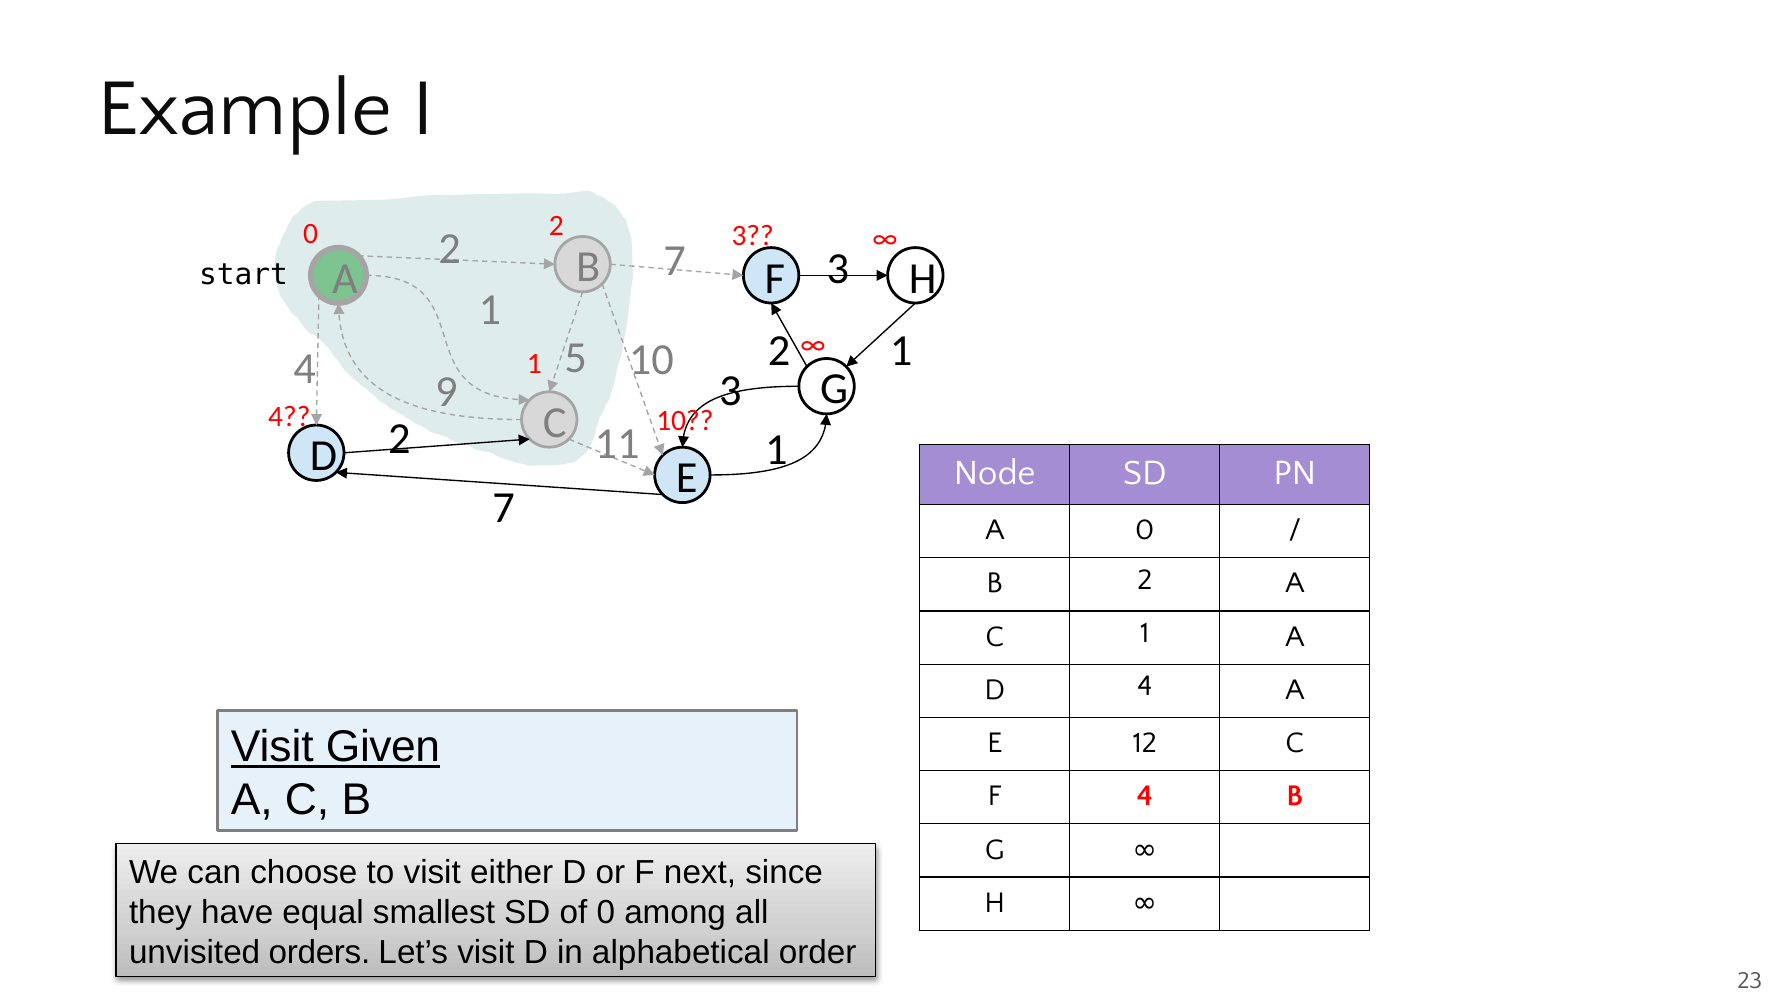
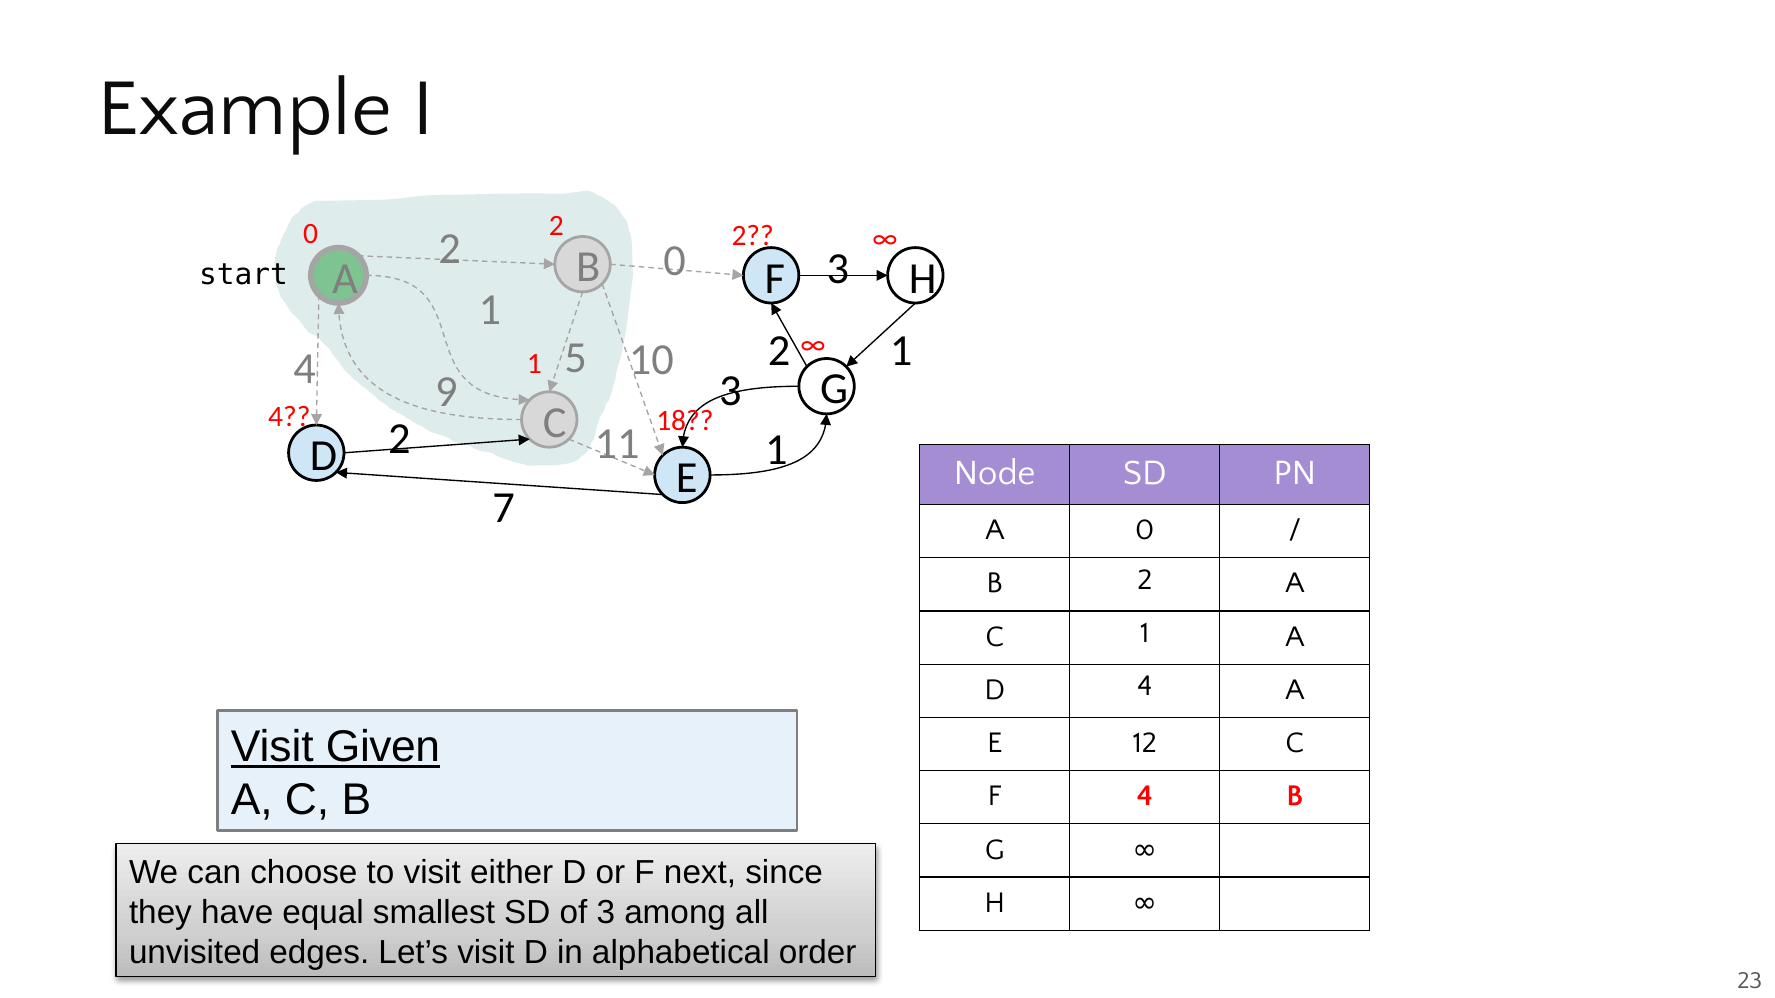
3: 3 -> 2 (753, 236)
2 7: 7 -> 0 (675, 261)
10: 10 -> 18 (685, 421)
of 0: 0 -> 3 (606, 913)
orders: orders -> edges (319, 953)
